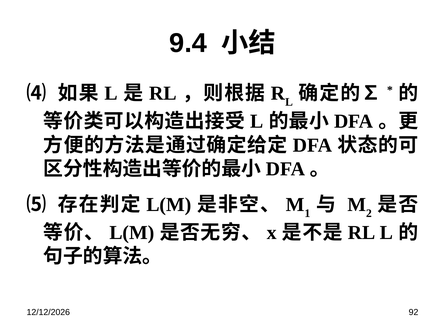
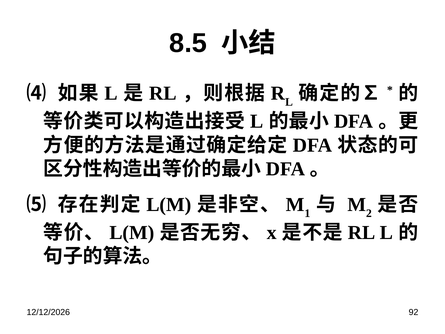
9.4: 9.4 -> 8.5 (188, 43)
